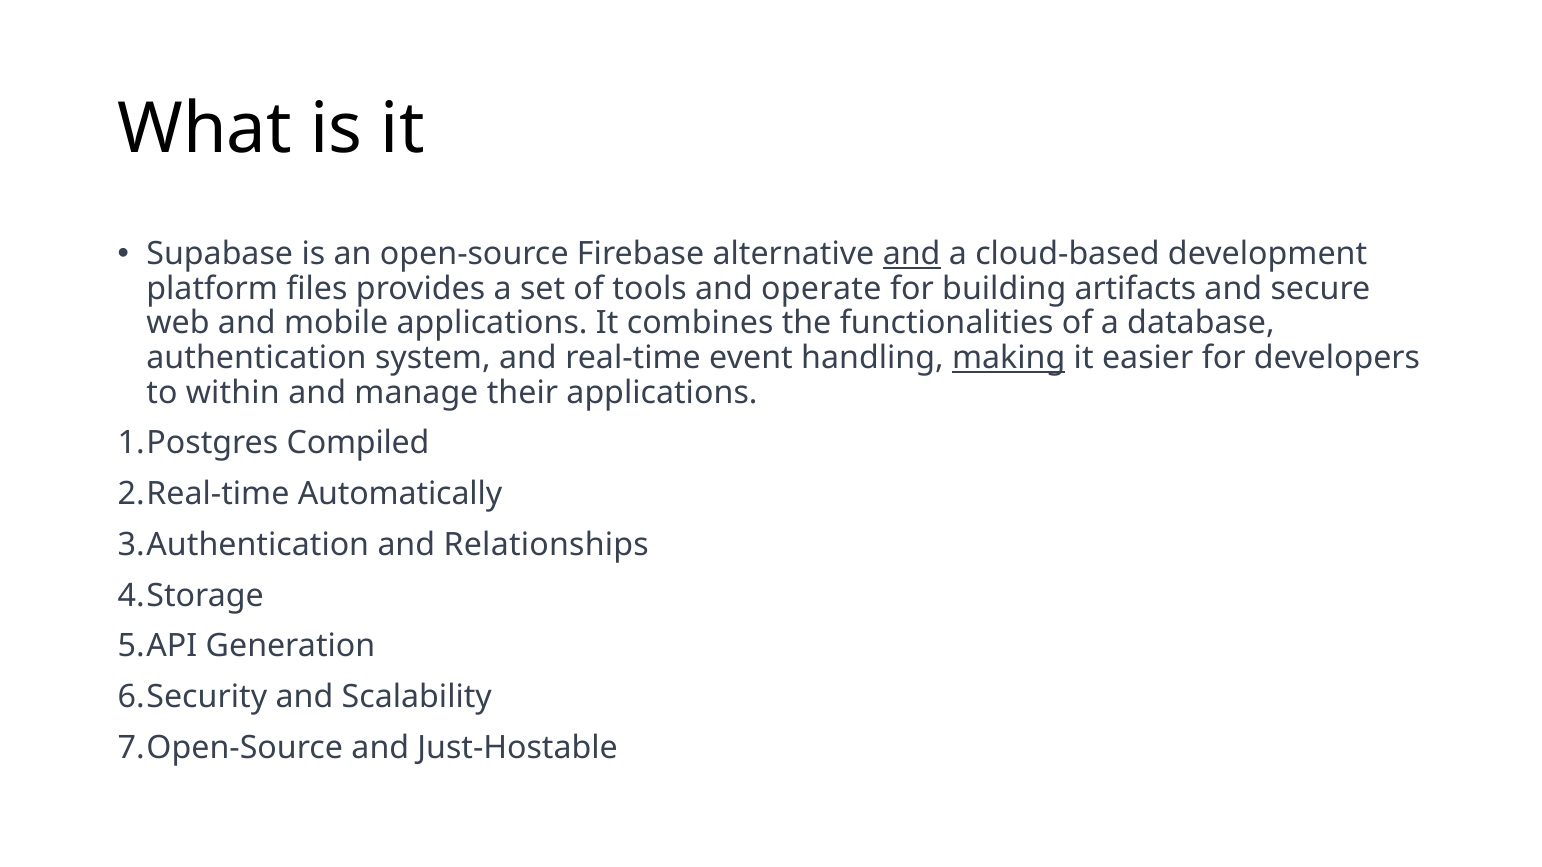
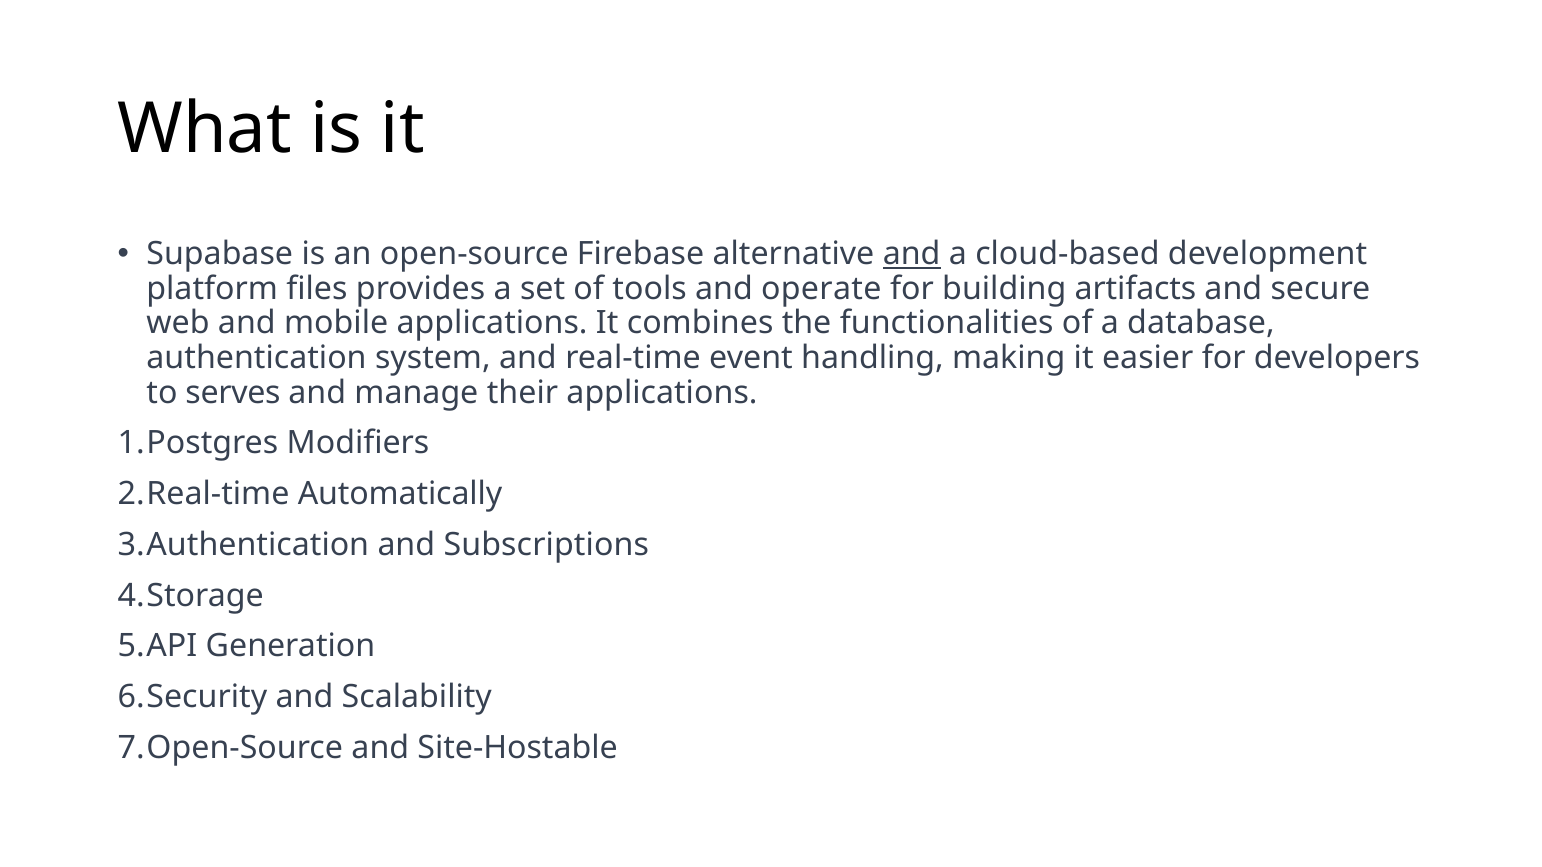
making underline: present -> none (1009, 358)
within: within -> serves (233, 393)
Compiled: Compiled -> Modifiers (358, 443)
Relationships: Relationships -> Subscriptions (546, 545)
Just-Hostable: Just-Hostable -> Site-Hostable (518, 748)
